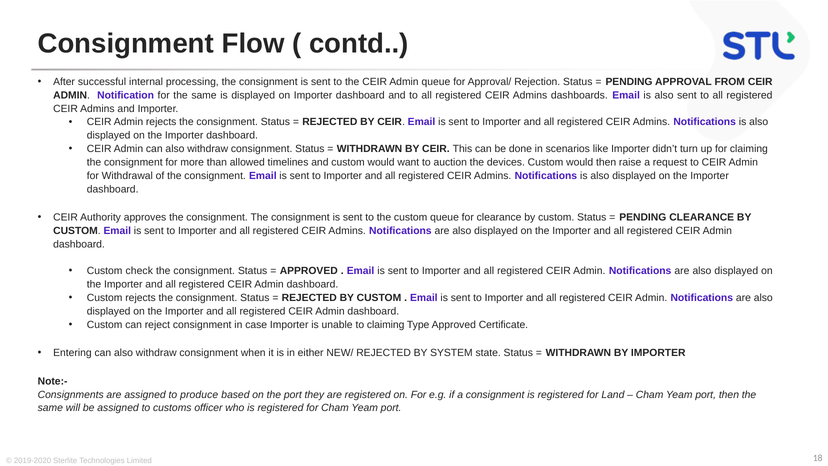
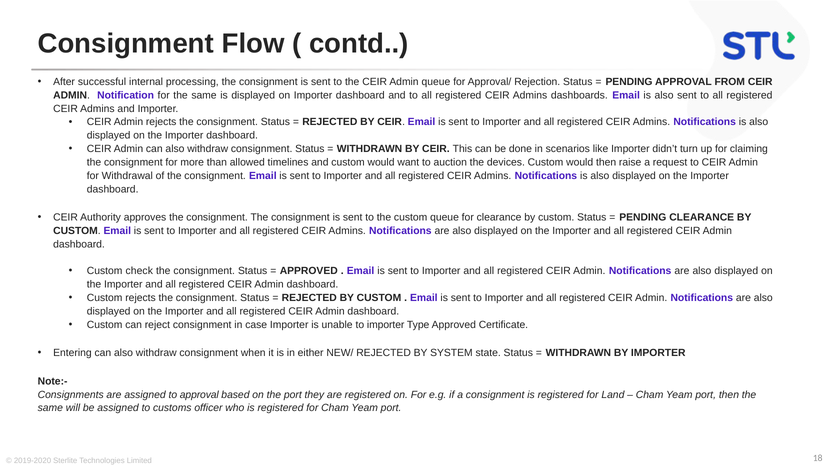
unable to claiming: claiming -> importer (386, 324)
to produce: produce -> approval (199, 394)
